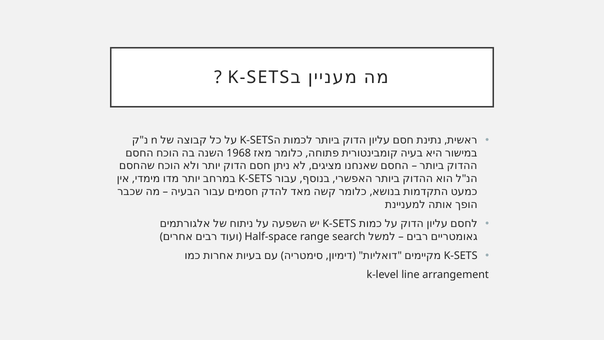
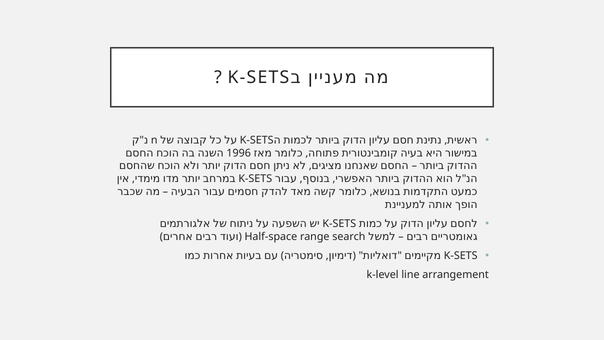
1968: 1968 -> 1996 (239, 153)
